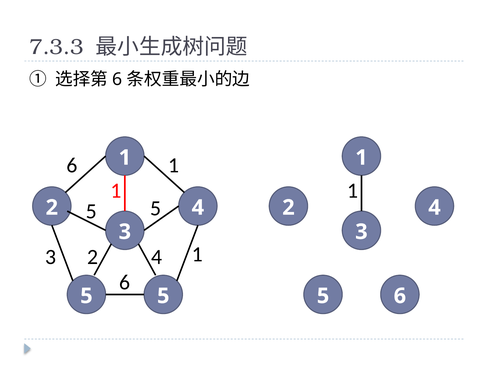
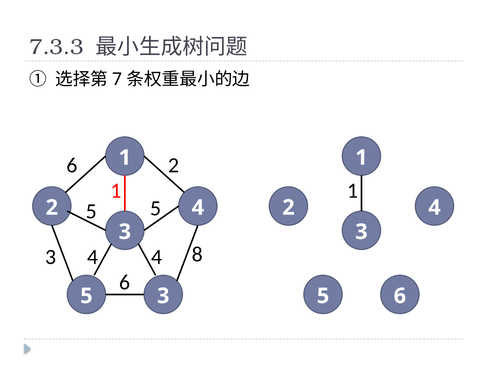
6: 6 -> 7 (117, 79)
1: 1 -> 2 (174, 165)
2: 2 -> 4 (93, 257)
4 1: 1 -> 8 (197, 254)
5: 5 -> 3 (163, 296)
